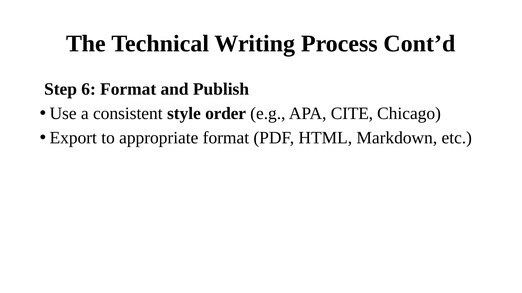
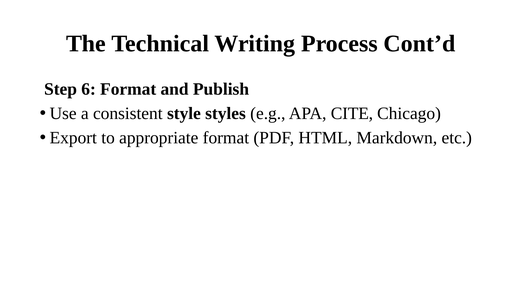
order: order -> styles (226, 114)
